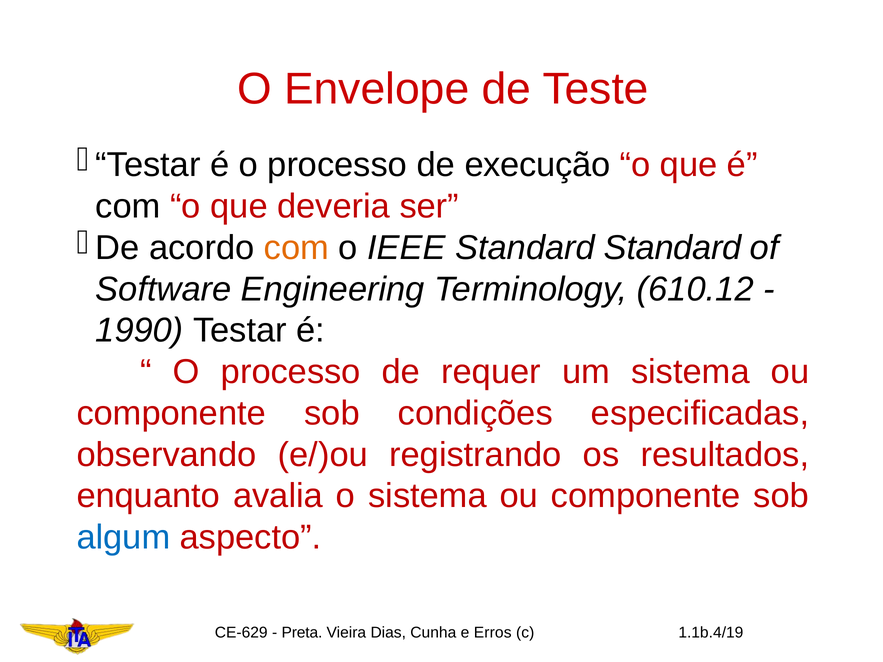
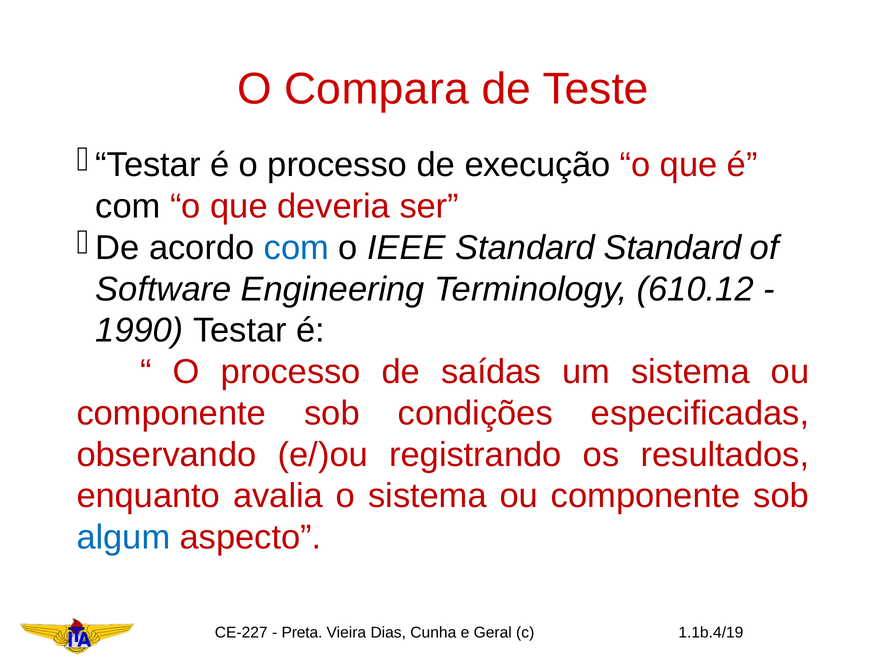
Envelope: Envelope -> Compara (376, 89)
com colour: orange -> blue (296, 248)
requer: requer -> saídas (491, 372)
CE-629: CE-629 -> CE-227 (241, 633)
Erros: Erros -> Geral (493, 633)
